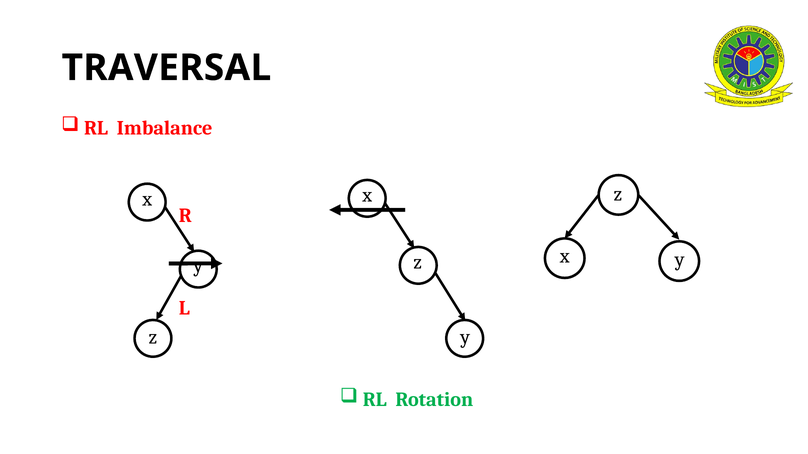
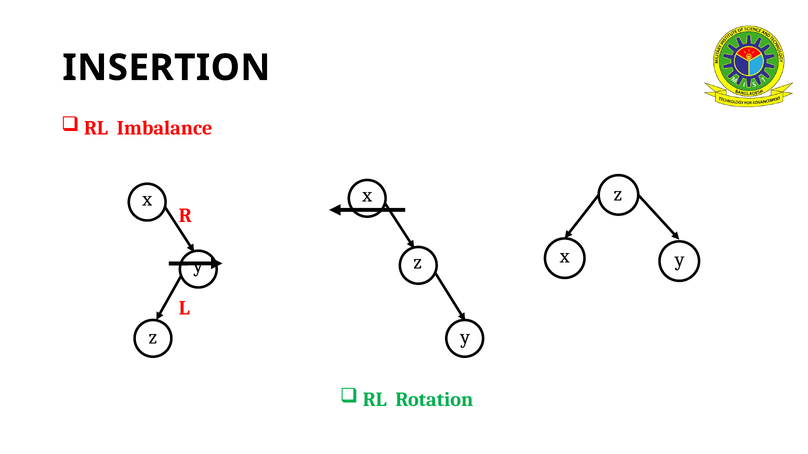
TRAVERSAL: TRAVERSAL -> INSERTION (166, 68)
